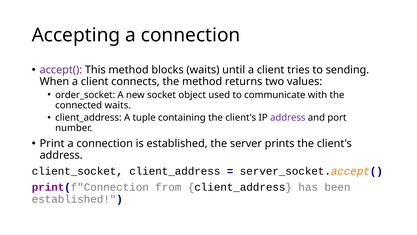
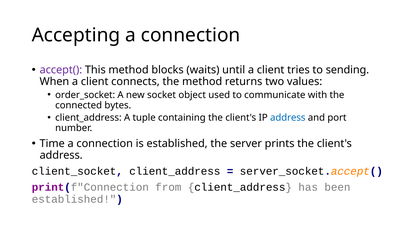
connected waits: waits -> bytes (118, 105)
address colour: purple -> blue (288, 118)
Print: Print -> Time (52, 143)
